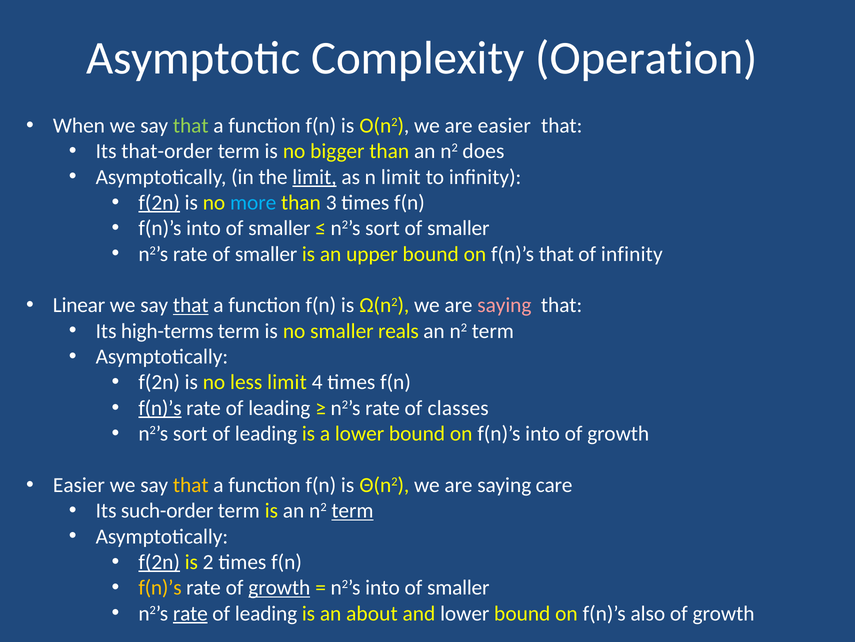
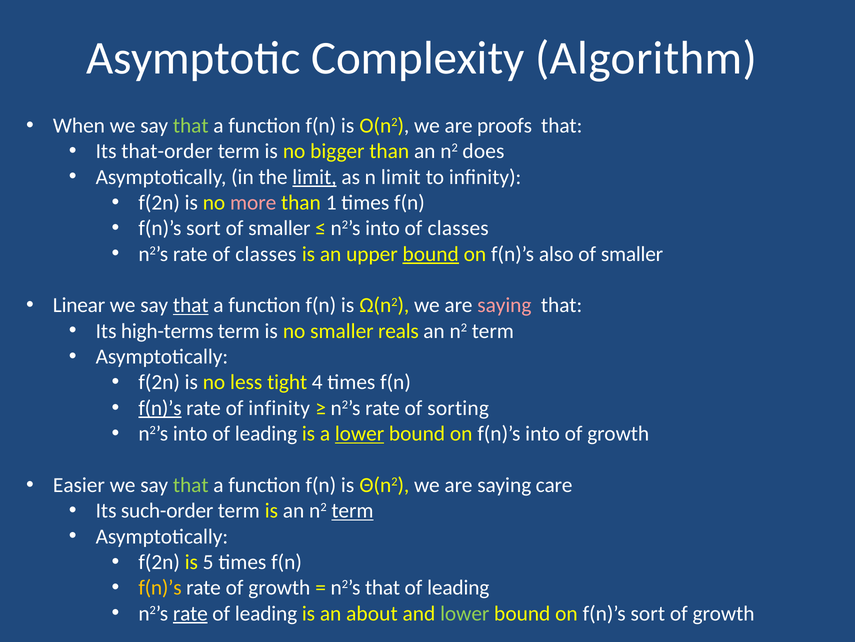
Operation: Operation -> Algorithm (646, 58)
are easier: easier -> proofs (505, 125)
f(2n underline: present -> none (159, 202)
more colour: light blue -> pink (253, 202)
3: 3 -> 1 (331, 202)
into: into -> sort (203, 228)
sort: sort -> into (382, 228)
smaller: smaller -> classes (458, 228)
rate of smaller: smaller -> classes (266, 254)
bound underline: none -> present (431, 254)
f(n)’s that: that -> also (556, 254)
infinity: infinity -> smaller (632, 254)
less limit: limit -> tight (287, 382)
leading: leading -> infinity (279, 408)
classes: classes -> sorting (458, 408)
sort: sort -> into (190, 433)
lower underline: none -> present (360, 433)
that colour: yellow -> light green (191, 485)
f(2n underline: present -> none (159, 562)
2: 2 -> 5 (208, 562)
growth underline: present -> none (279, 587)
n2’s into: into -> that (383, 587)
smaller: smaller -> leading (458, 587)
lower colour: white -> light green (465, 613)
on f(n)’s also: also -> sort (648, 613)
